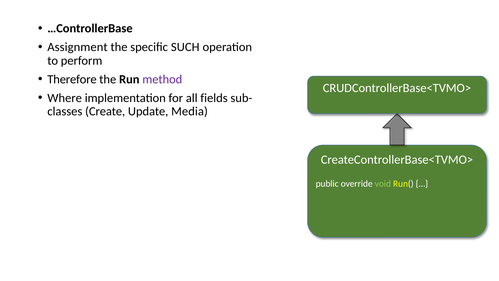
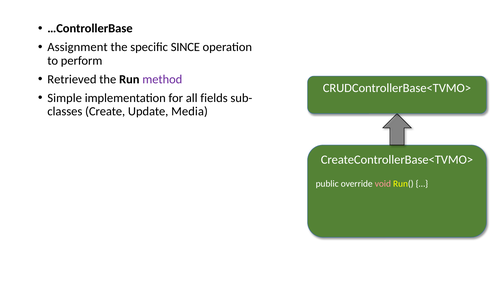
SUCH: SUCH -> SINCE (185, 47)
Therefore: Therefore -> Retrieved (72, 79)
Where: Where -> Simple (65, 98)
void colour: light green -> pink (383, 184)
